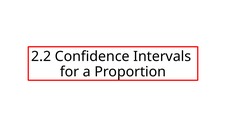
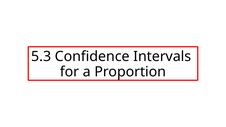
2.2: 2.2 -> 5.3 (41, 57)
